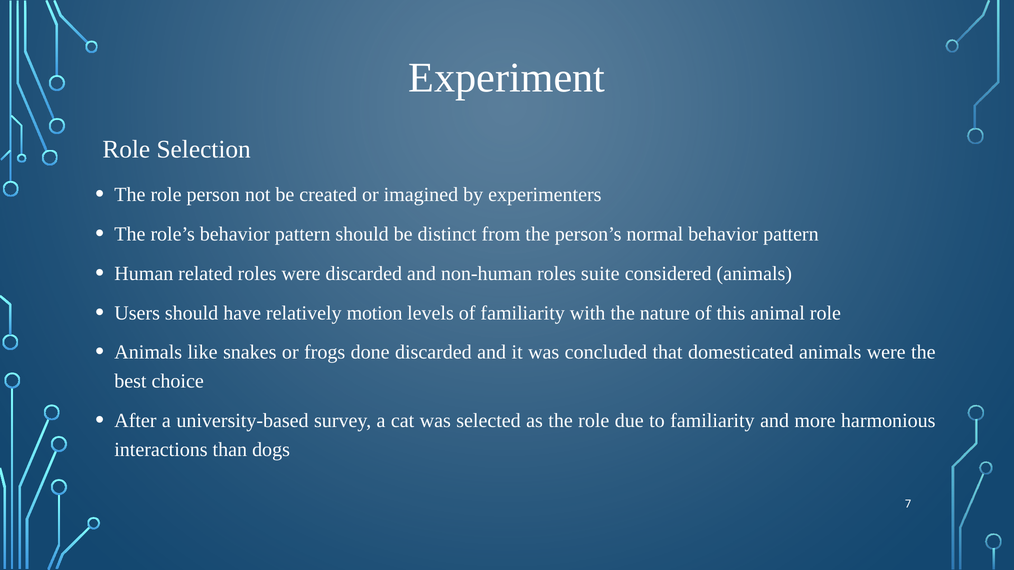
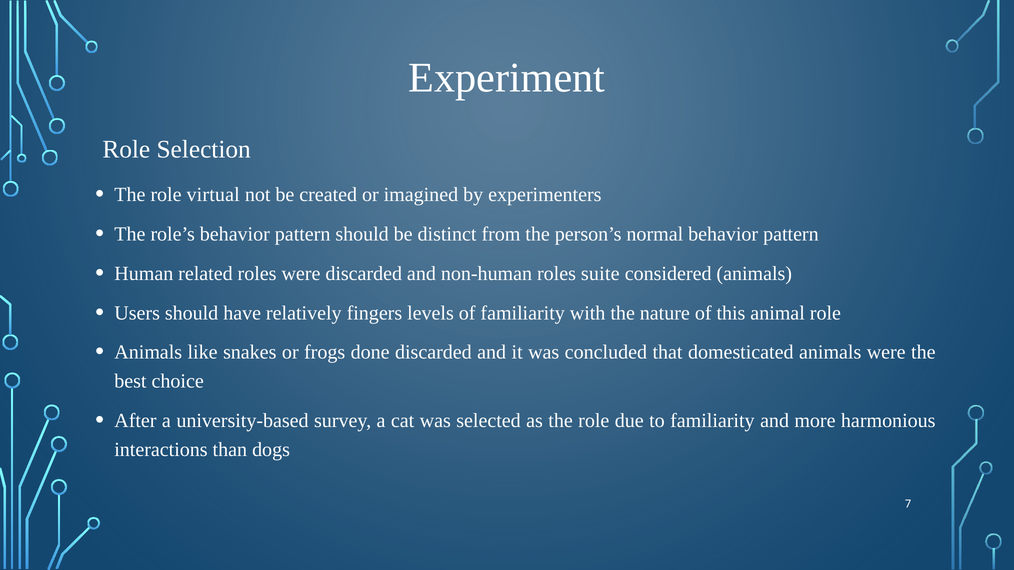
person: person -> virtual (213, 195)
motion: motion -> fingers (374, 313)
